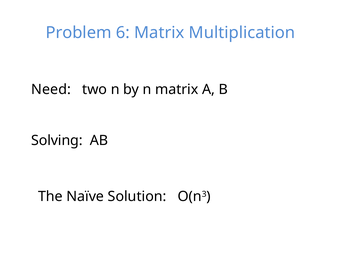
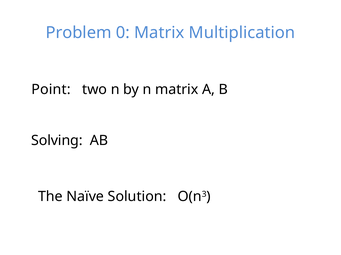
6: 6 -> 0 (123, 33)
Need: Need -> Point (51, 90)
